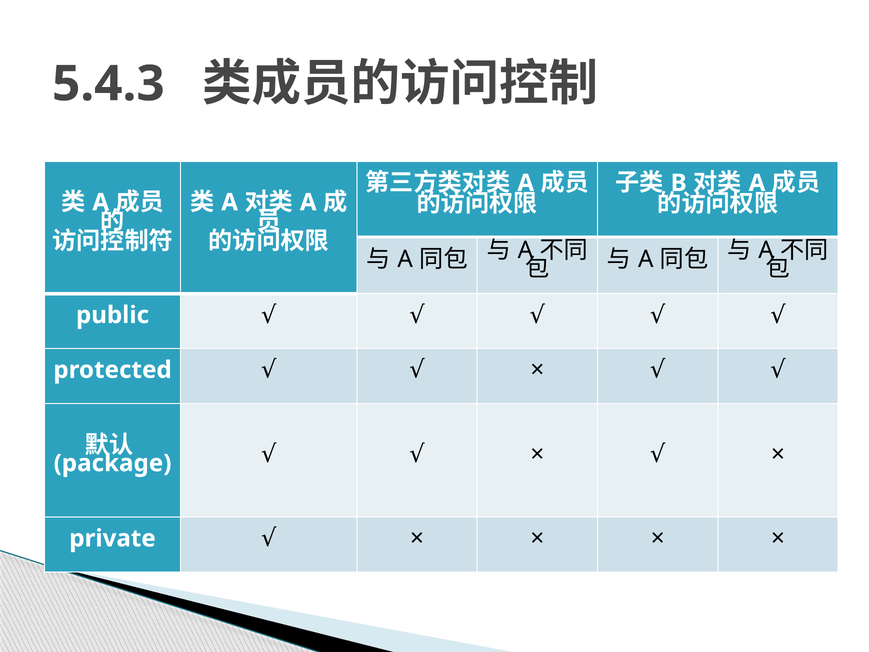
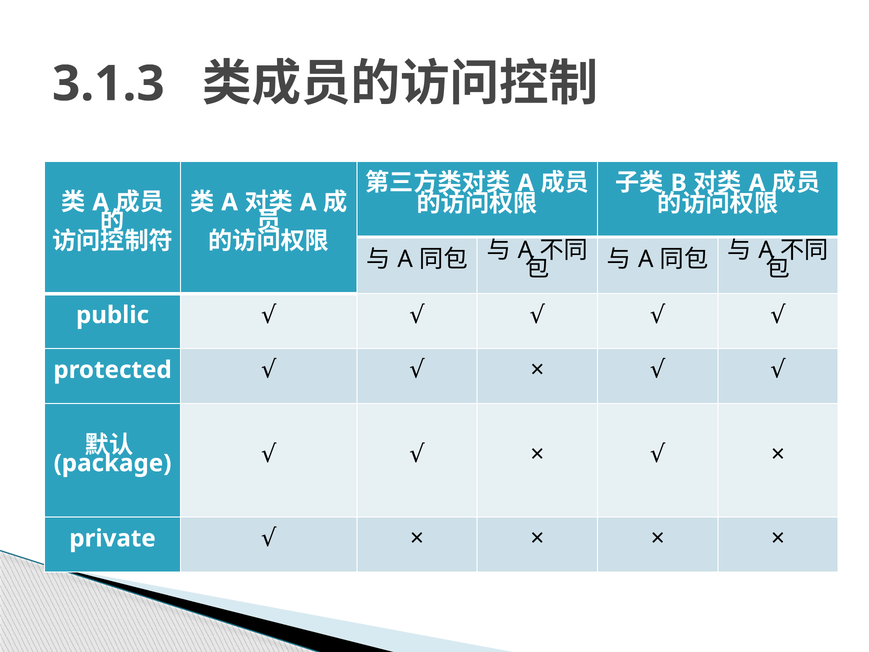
5.4.3: 5.4.3 -> 3.1.3 (108, 84)
